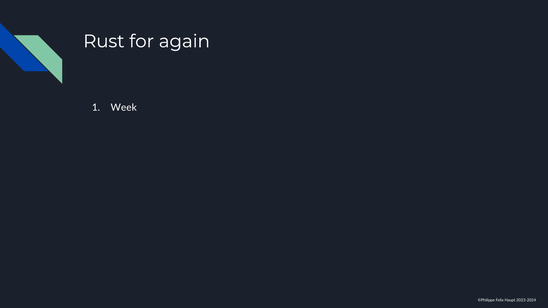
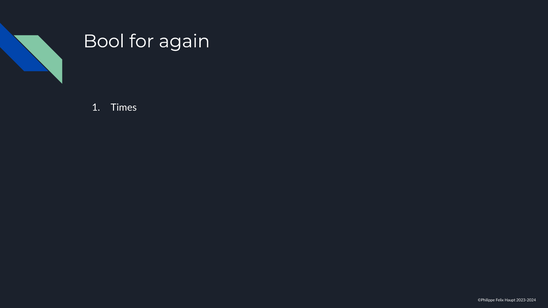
Rust: Rust -> Bool (104, 41)
Week: Week -> Times (124, 108)
